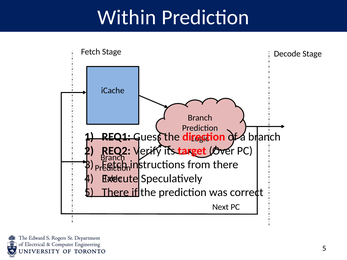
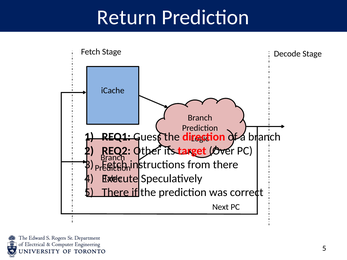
Within: Within -> Return (127, 17)
Verify: Verify -> Other (147, 151)
